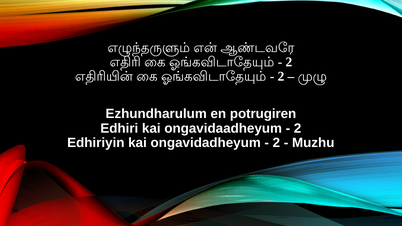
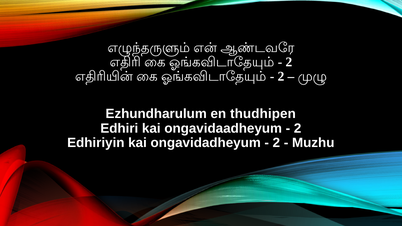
potrugiren: potrugiren -> thudhipen (263, 114)
